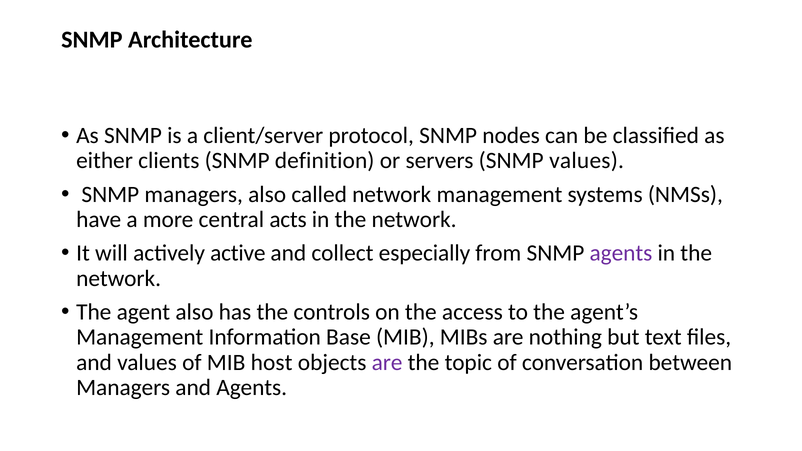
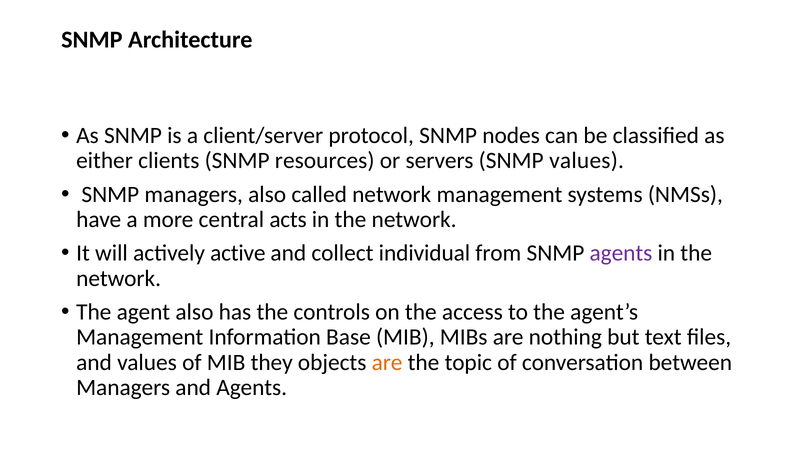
definition: definition -> resources (325, 161)
especially: especially -> individual (424, 253)
host: host -> they (272, 362)
are colour: purple -> orange (387, 362)
